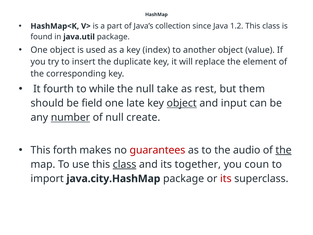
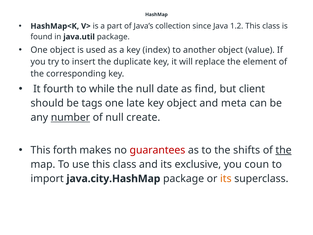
take: take -> date (168, 89)
rest: rest -> find (206, 89)
them: them -> client (252, 89)
field: field -> tags (92, 103)
object underline: present -> none (182, 103)
input: input -> meta (234, 103)
audio: audio -> shifts (247, 150)
class underline: present -> none (125, 164)
together: together -> exclusive (198, 164)
its colour: red -> orange (226, 178)
